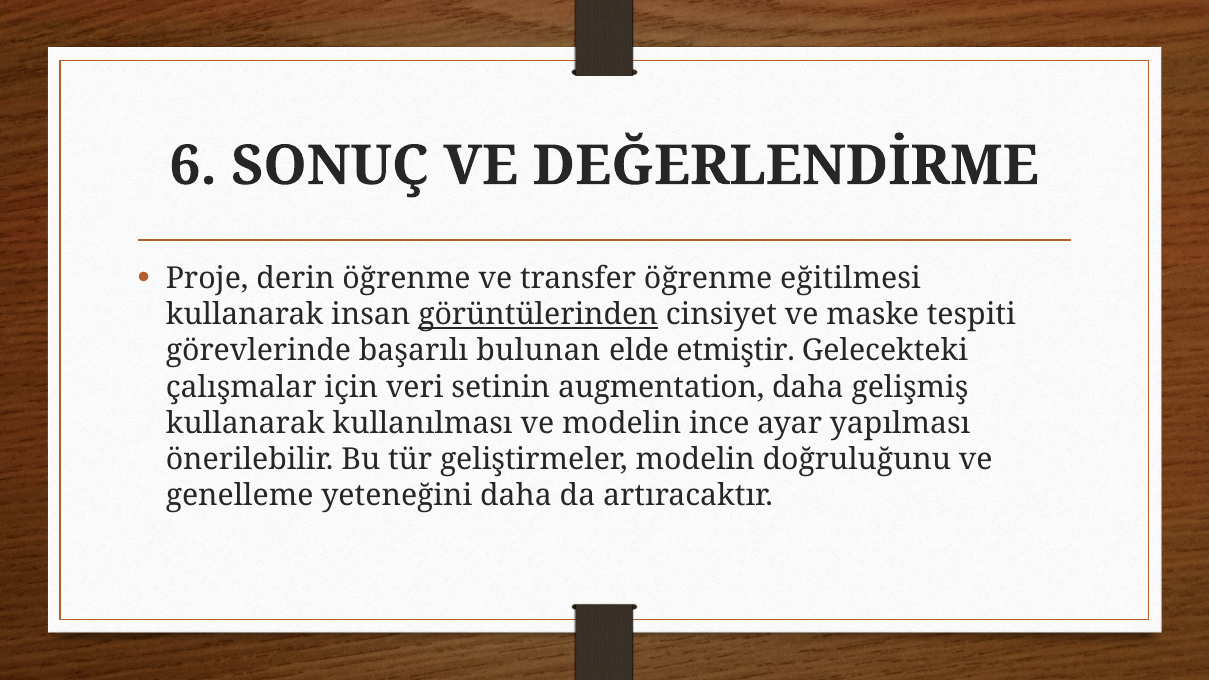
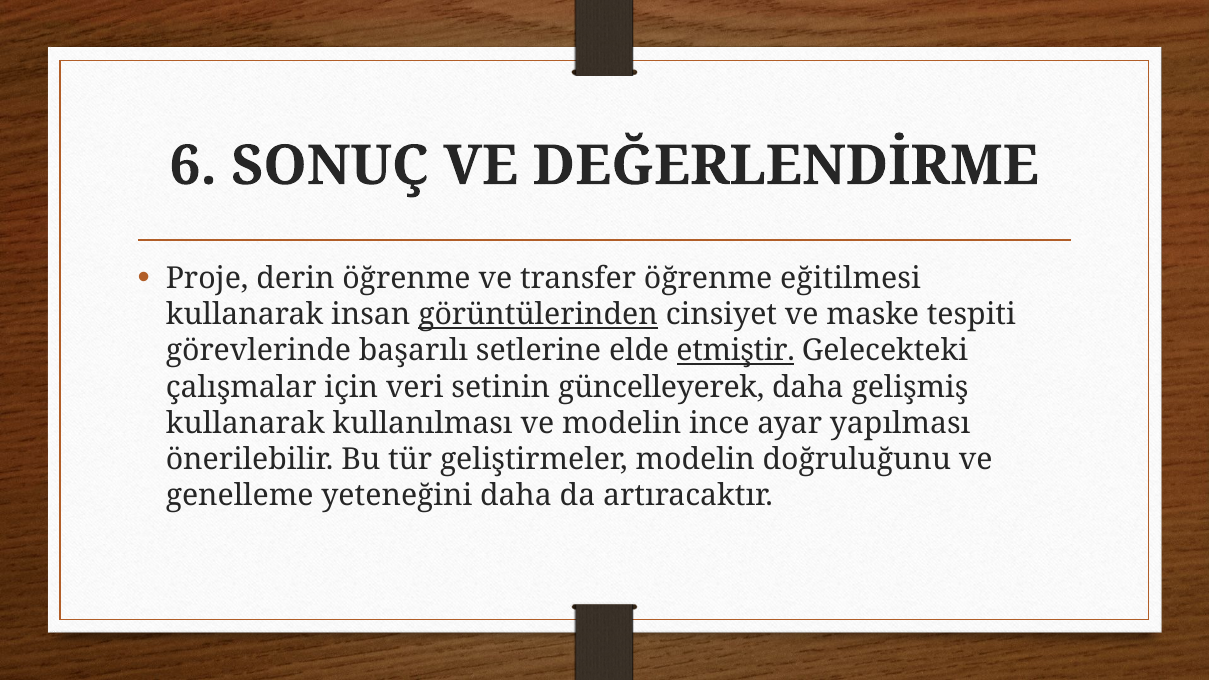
bulunan: bulunan -> setlerine (539, 351)
etmiştir underline: none -> present (736, 351)
augmentation: augmentation -> güncelleyerek (661, 387)
